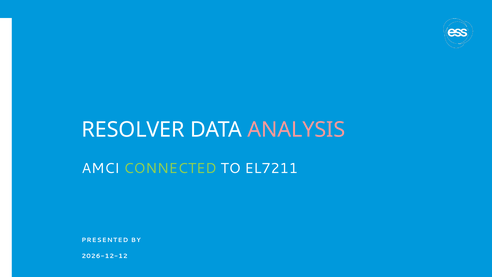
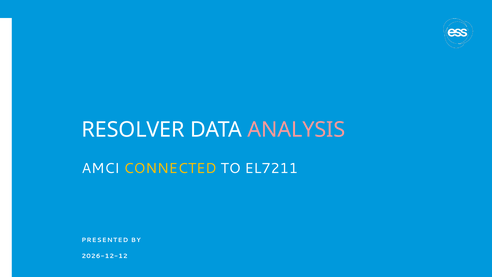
CONNECTED colour: light green -> yellow (170, 168)
